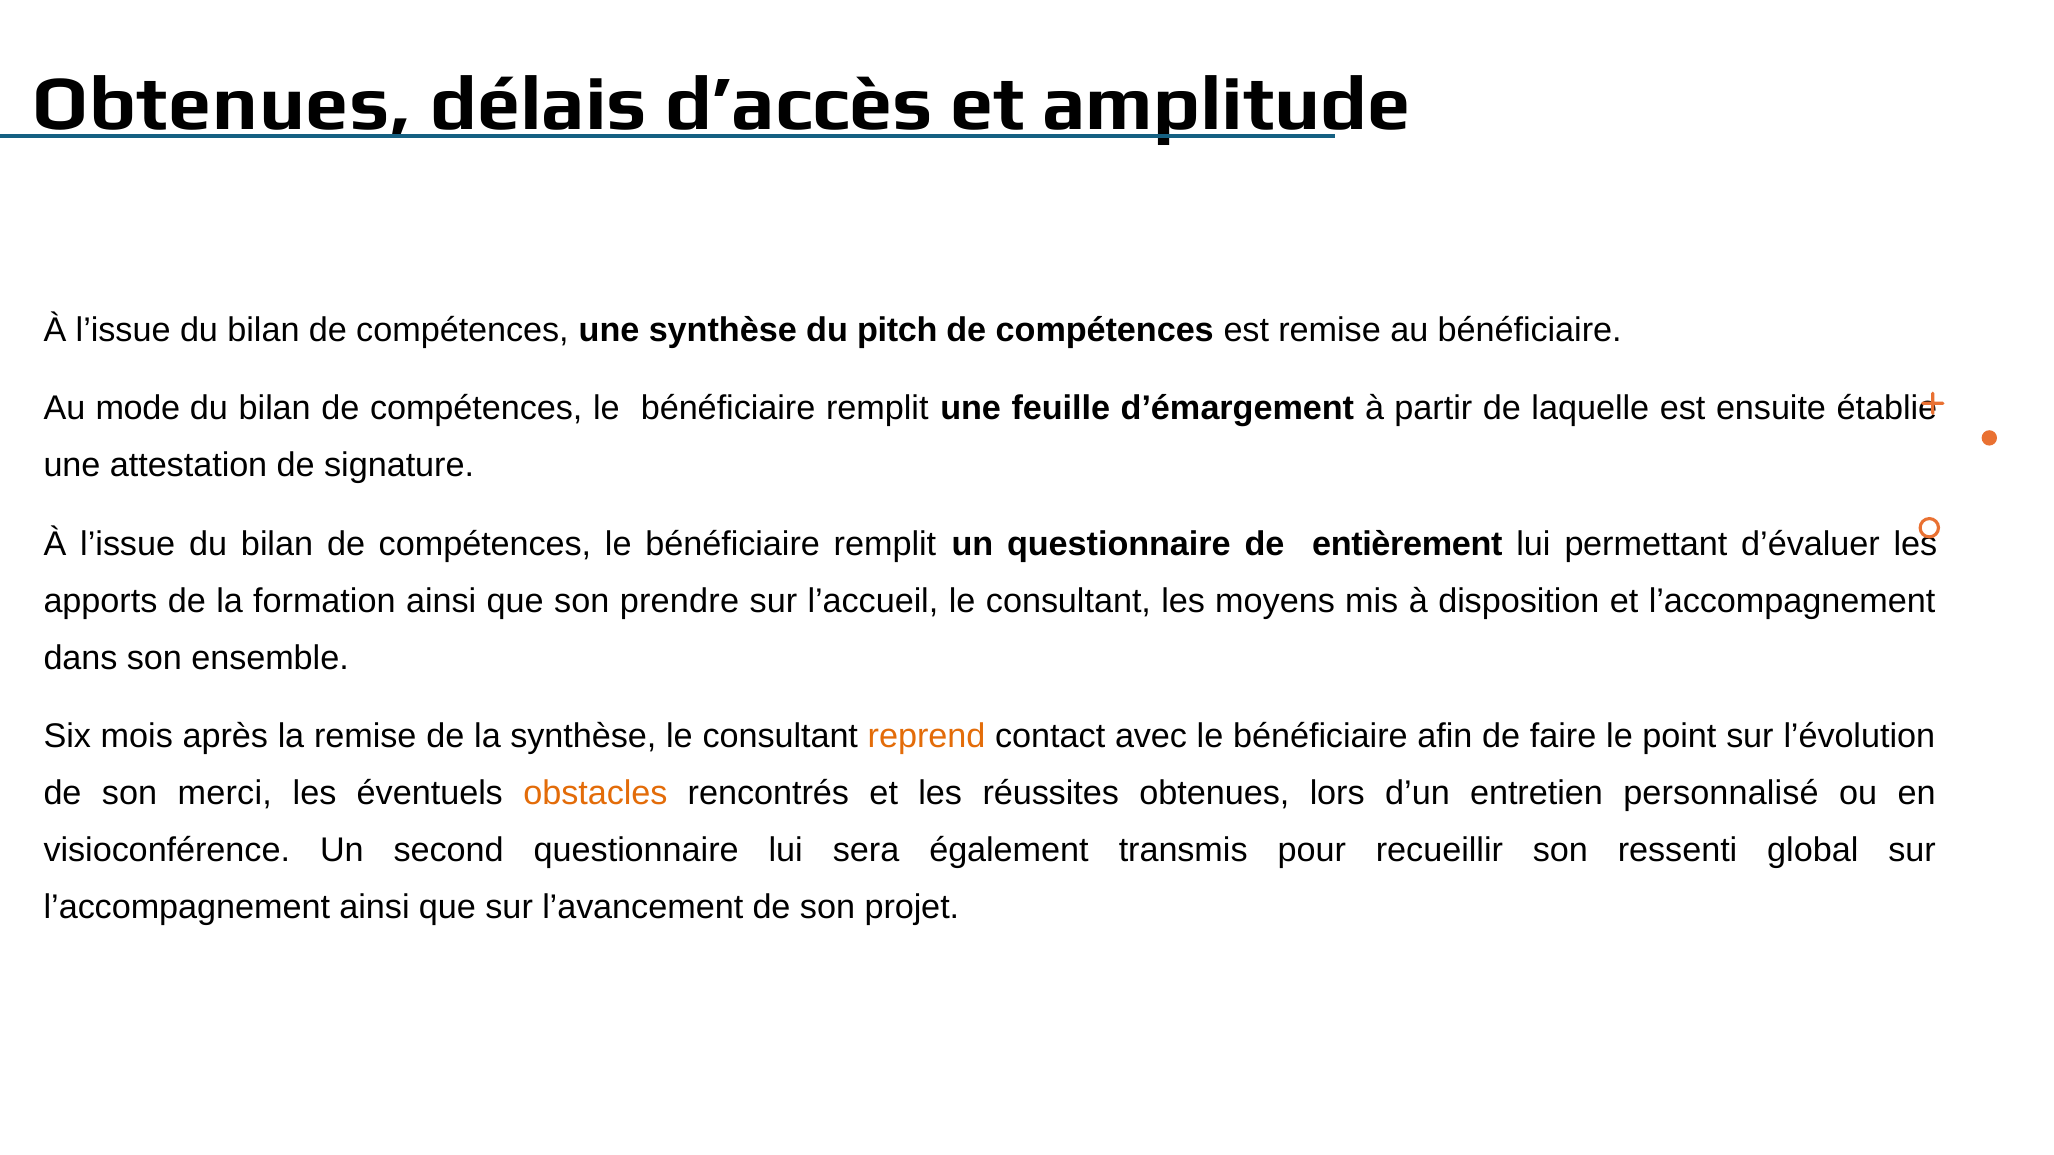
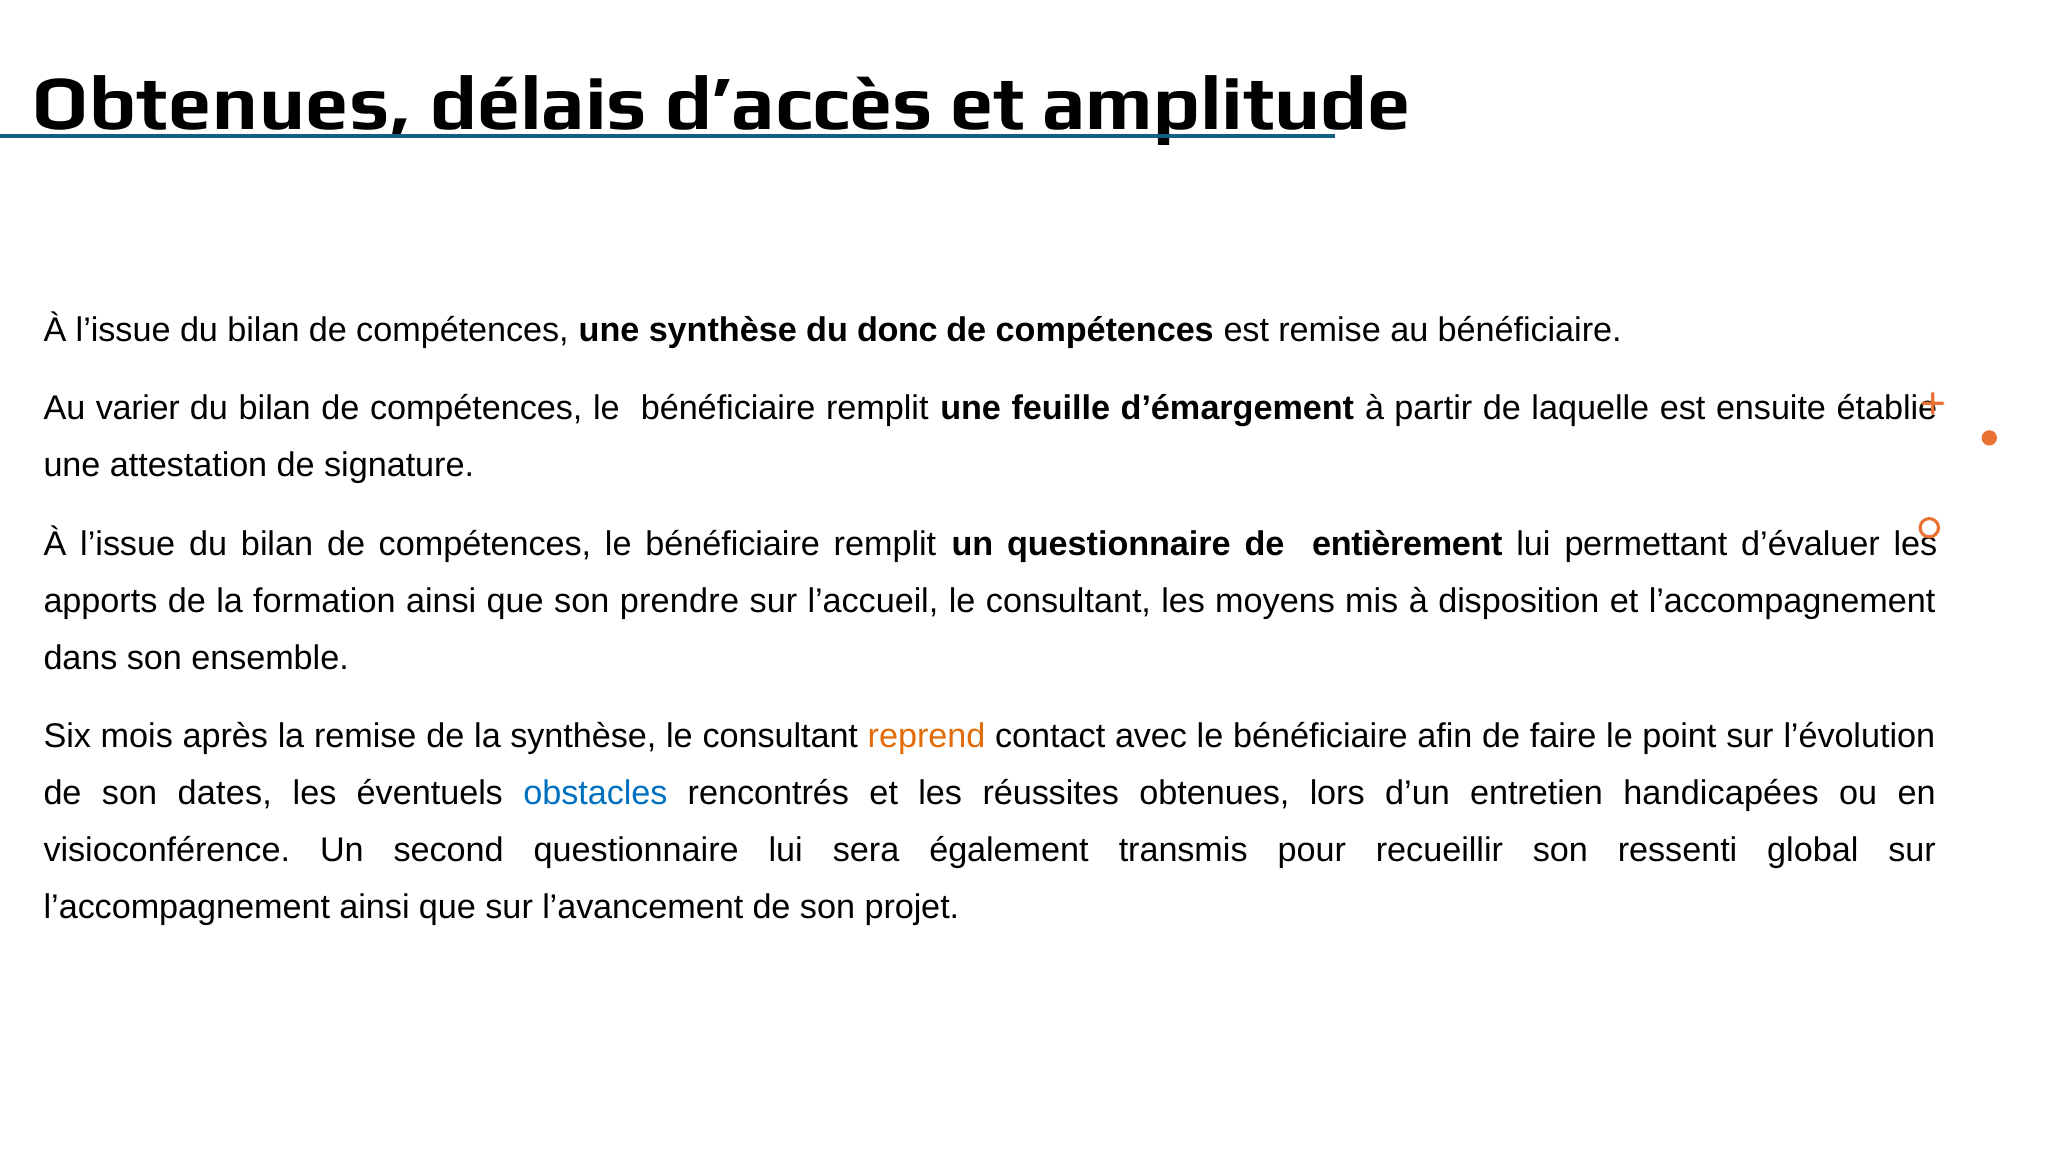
pitch: pitch -> donc (897, 330)
mode: mode -> varier (138, 409)
merci: merci -> dates (225, 794)
obstacles colour: orange -> blue (595, 794)
personnalisé: personnalisé -> handicapées (1721, 794)
